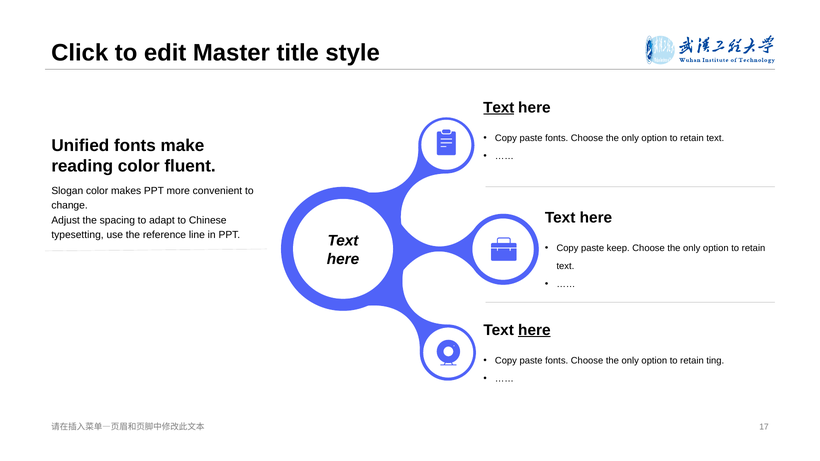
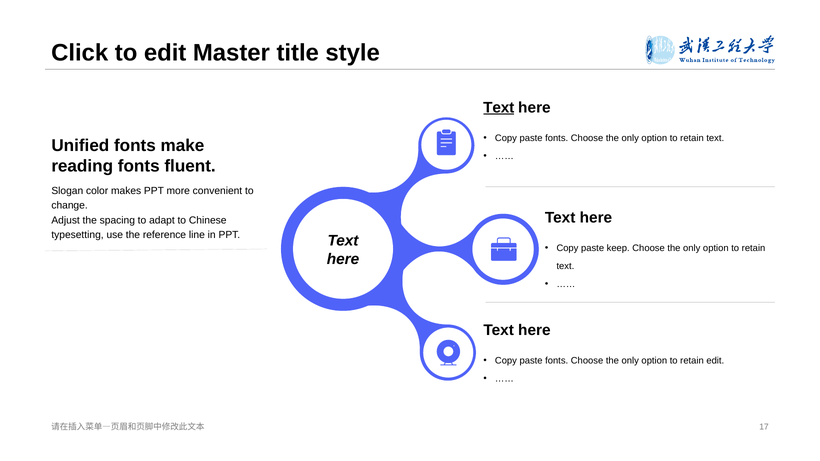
reading color: color -> fonts (139, 166)
here underline: present -> none (534, 330)
retain ting: ting -> edit (715, 361)
